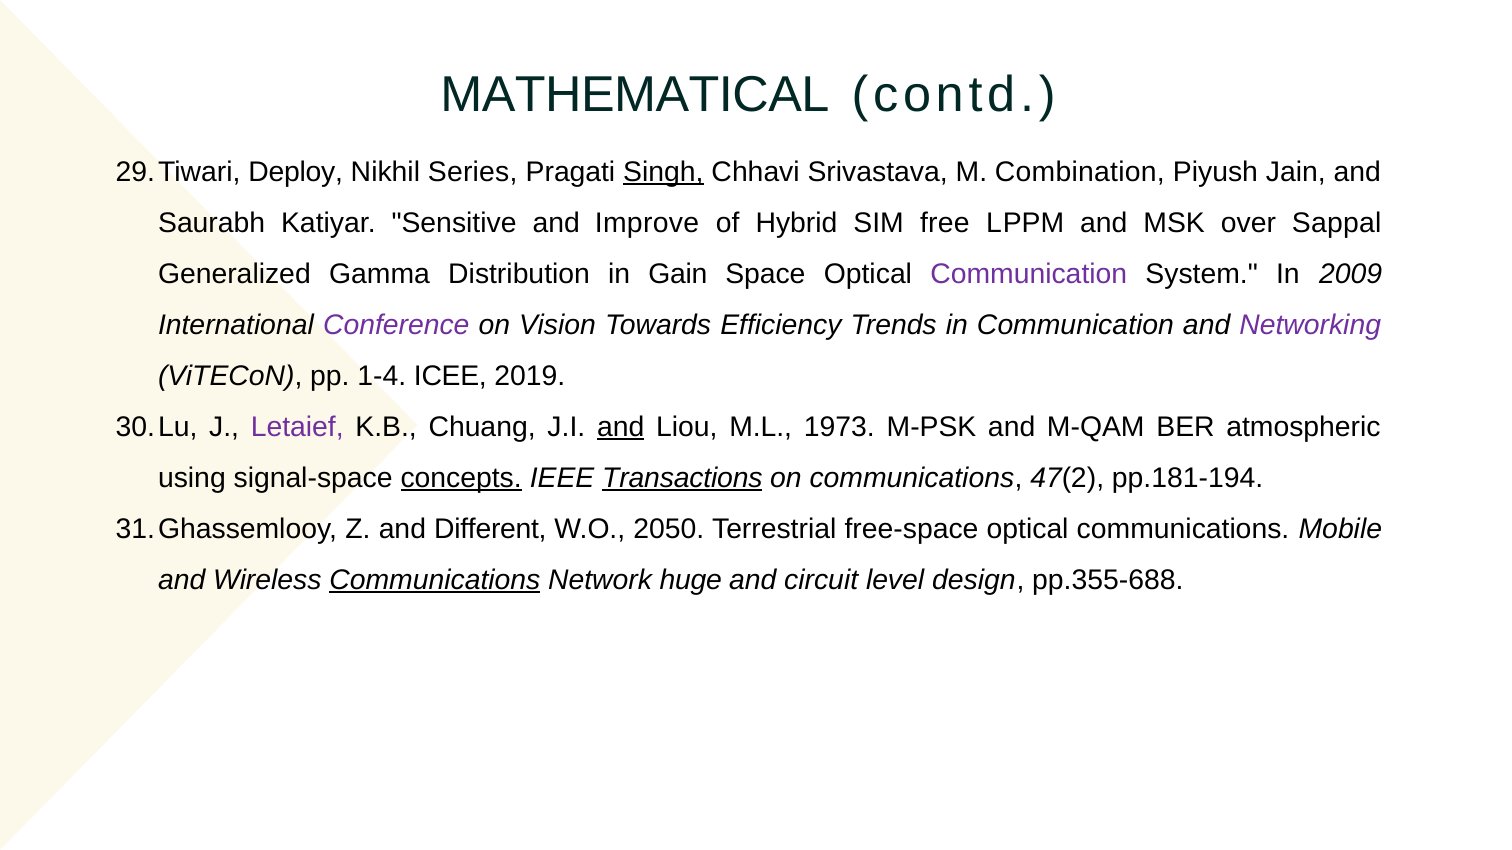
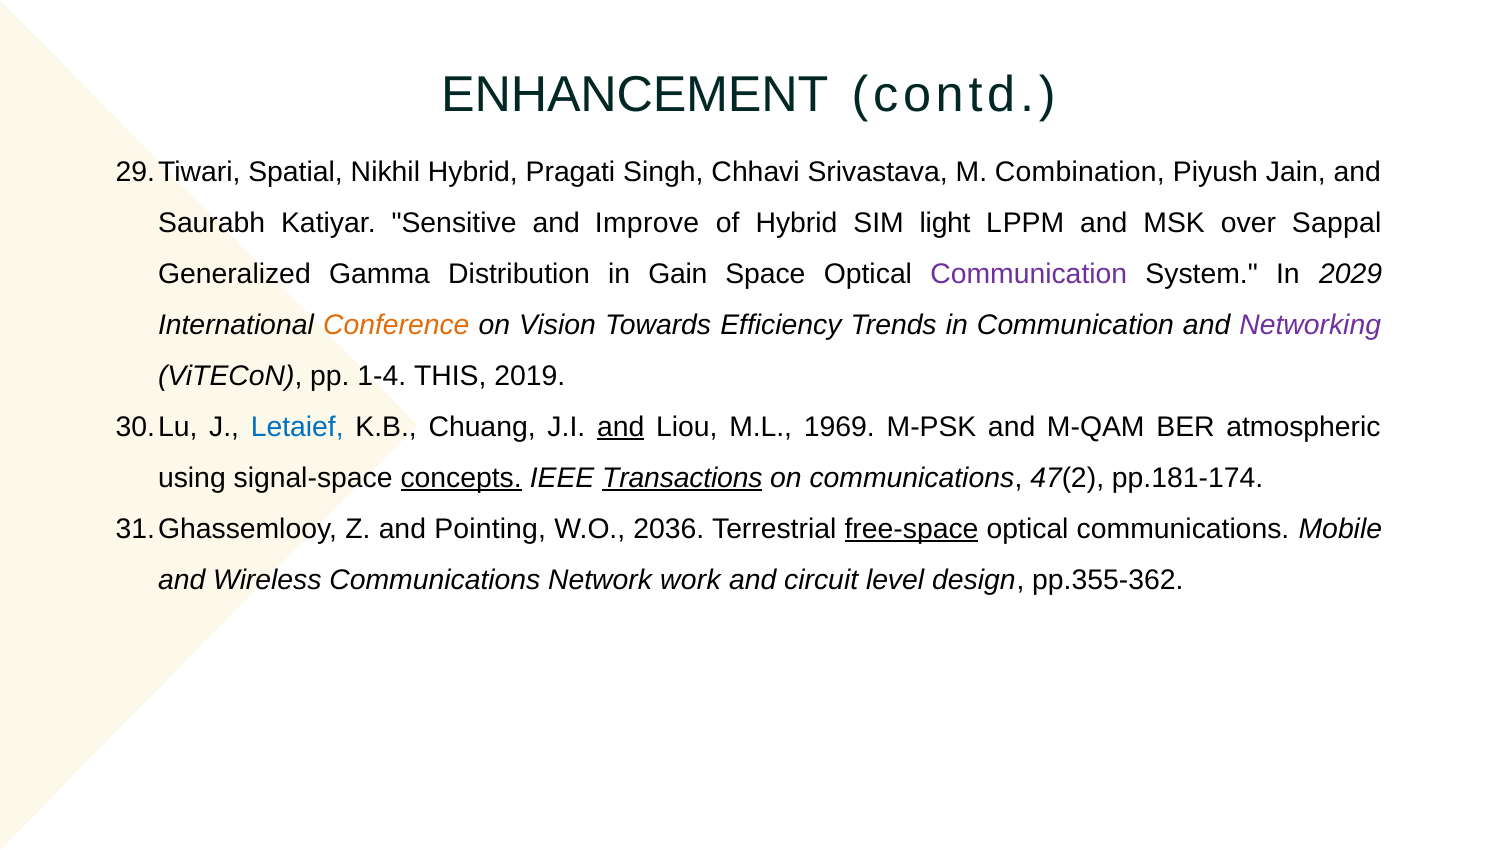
MATHEMATICAL: MATHEMATICAL -> ENHANCEMENT (635, 95)
Deploy: Deploy -> Spatial (296, 172)
Nikhil Series: Series -> Hybrid (473, 172)
Singh underline: present -> none (663, 172)
free: free -> light (945, 223)
2009: 2009 -> 2029 (1351, 274)
Conference colour: purple -> orange (396, 325)
ICEE: ICEE -> THIS (450, 376)
Letaief colour: purple -> blue (297, 427)
1973: 1973 -> 1969 (839, 427)
pp.181-194: pp.181-194 -> pp.181-174 (1188, 478)
Different: Different -> Pointing (490, 529)
2050: 2050 -> 2036 (669, 529)
free-space underline: none -> present (912, 529)
Communications underline: present -> none (435, 580)
huge: huge -> work (690, 580)
pp.355-688: pp.355-688 -> pp.355-362 (1108, 580)
